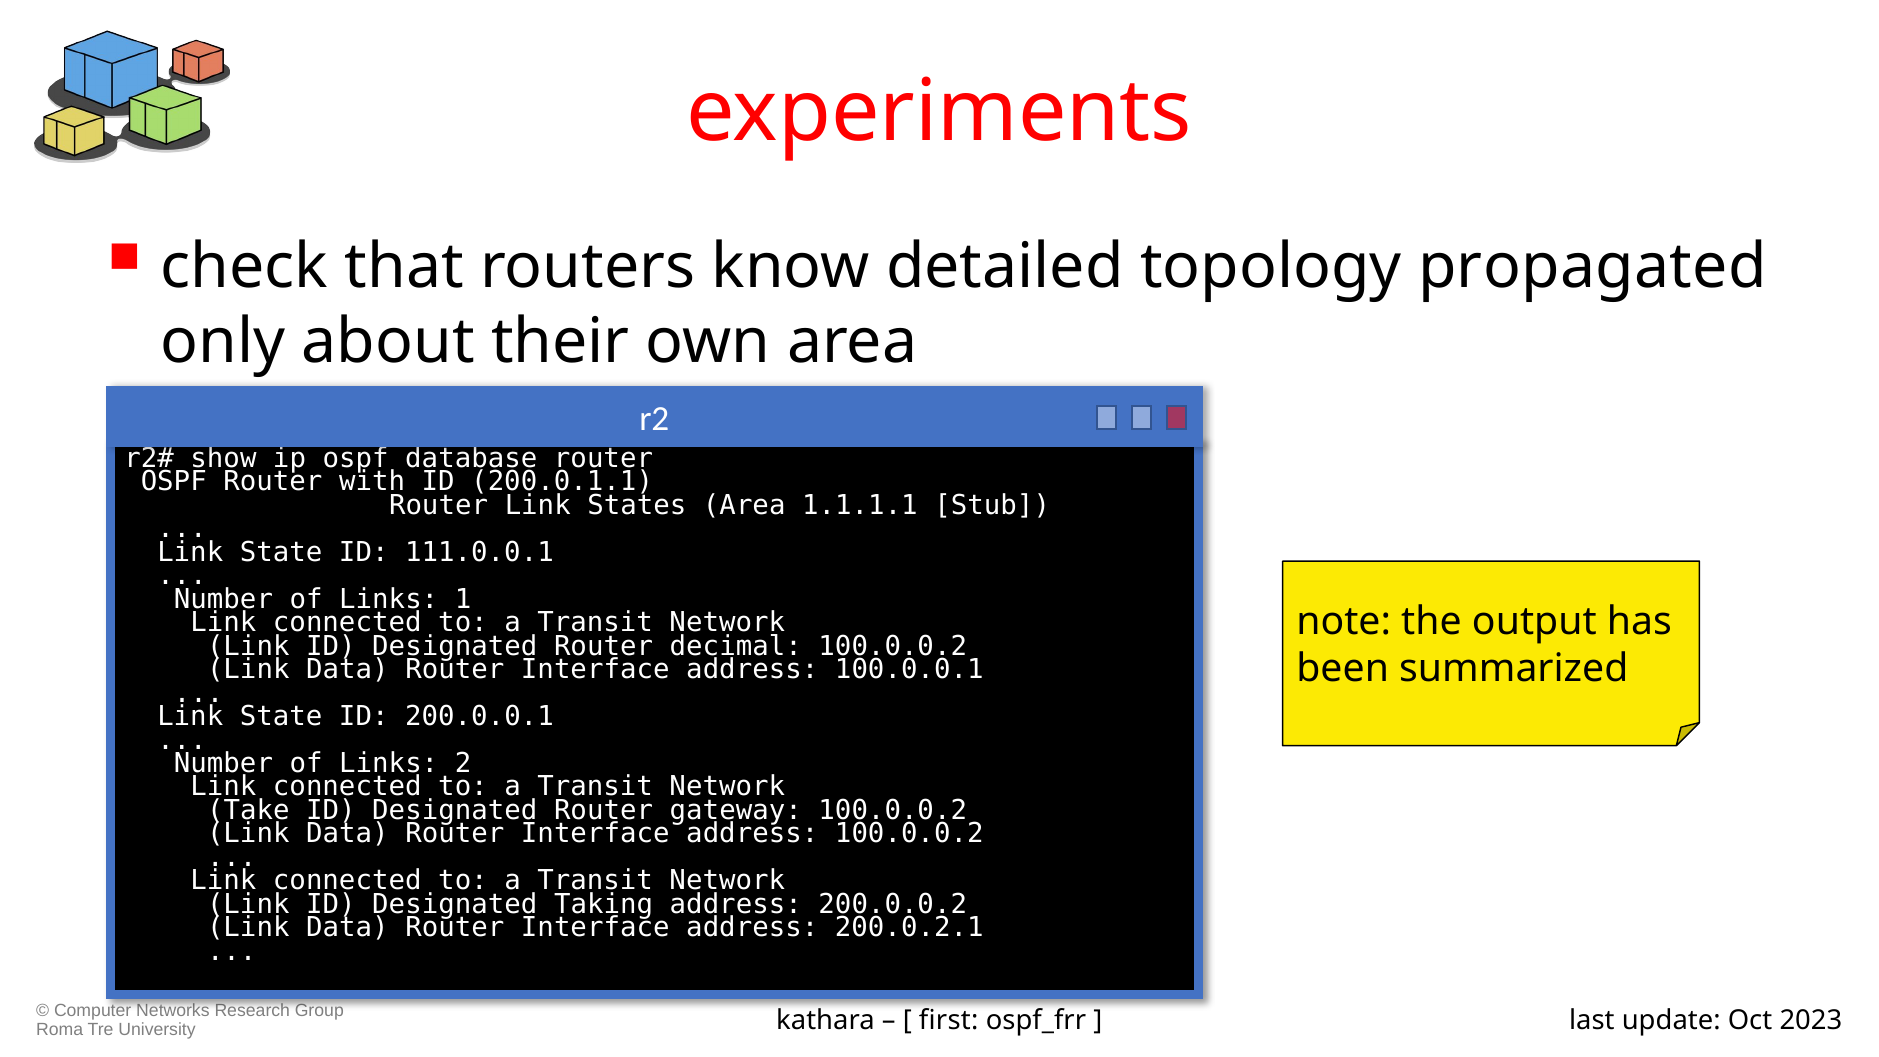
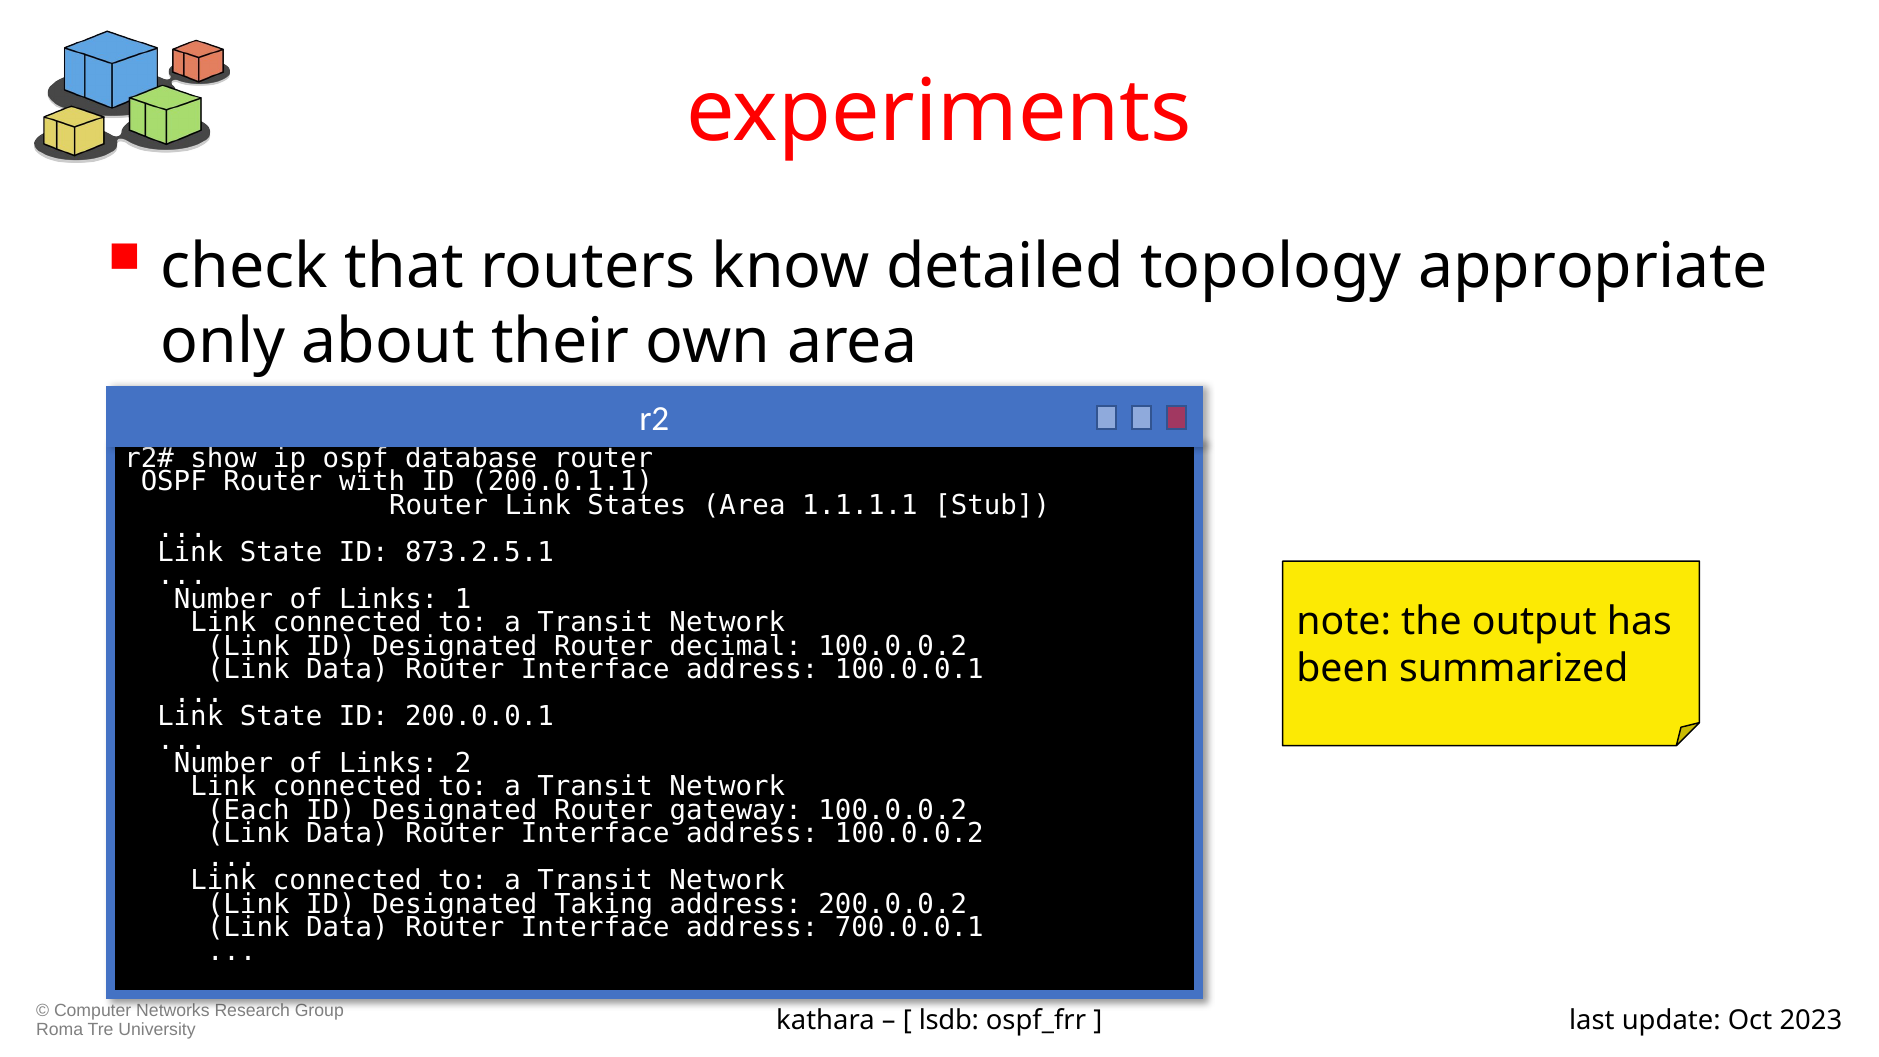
propagated: propagated -> appropriate (1593, 267)
111.0.0.1: 111.0.0.1 -> 873.2.5.1 (479, 552)
Take: Take -> Each (248, 810)
200.0.2.1: 200.0.2.1 -> 700.0.0.1 (909, 928)
first: first -> lsdb (949, 1020)
